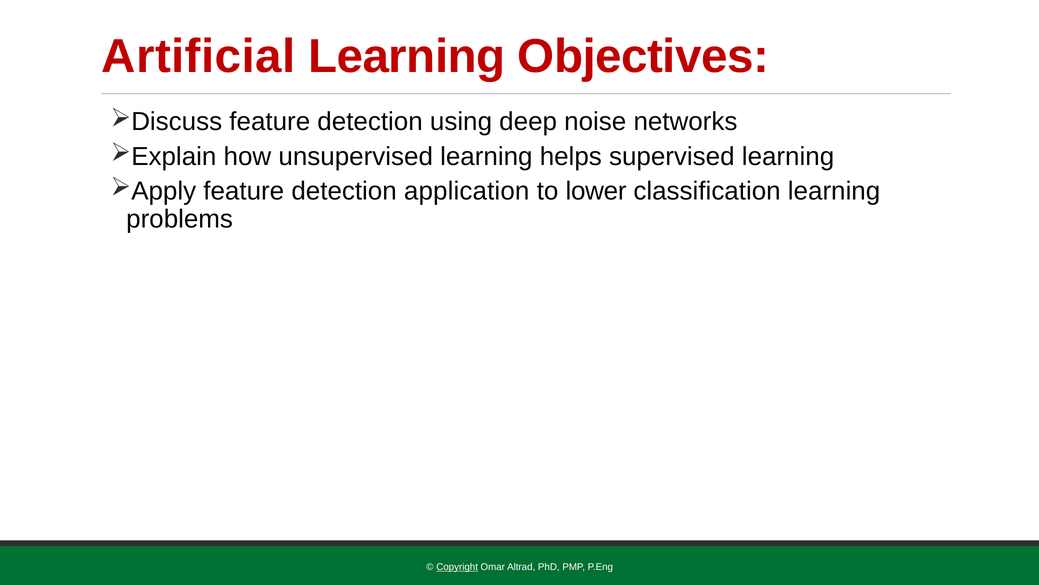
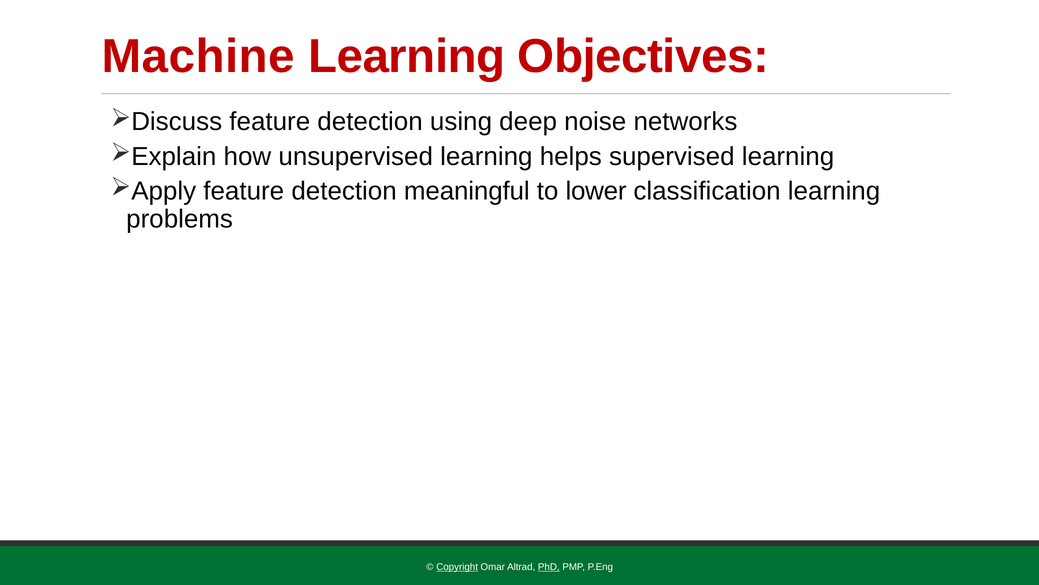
Artificial: Artificial -> Machine (198, 57)
application: application -> meaningful (467, 191)
PhD underline: none -> present (549, 567)
